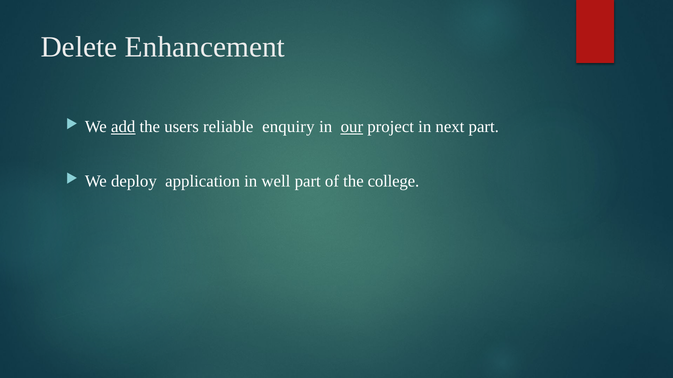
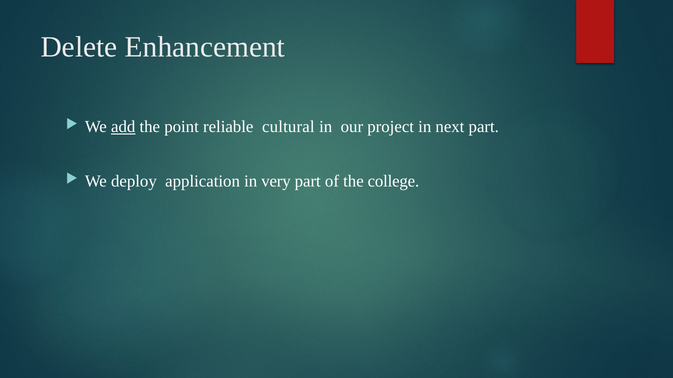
users: users -> point (182, 127)
enquiry: enquiry -> cultural (288, 127)
our underline: present -> none (352, 127)
well: well -> very (276, 182)
